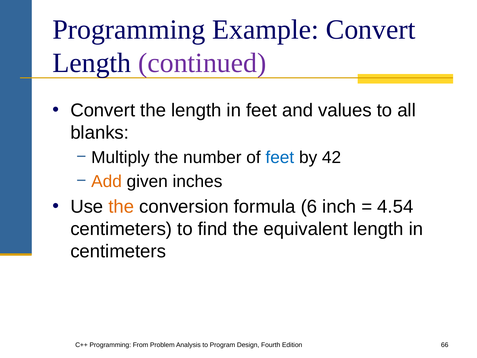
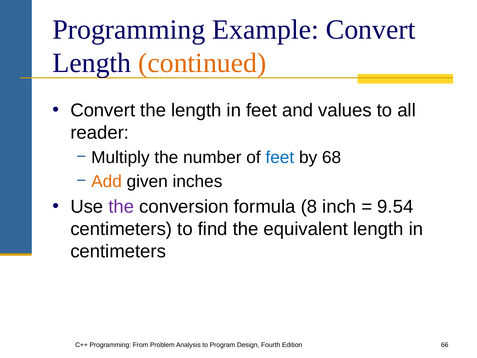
continued colour: purple -> orange (202, 63)
blanks: blanks -> reader (100, 132)
42: 42 -> 68 (332, 157)
the colour: orange -> purple (121, 207)
6: 6 -> 8 (309, 207)
4.54: 4.54 -> 9.54 (395, 207)
